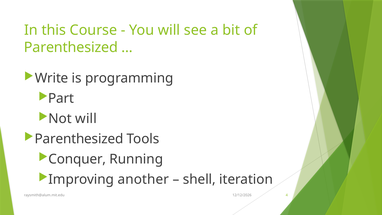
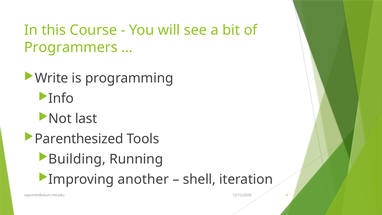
Parenthesized: Parenthesized -> Programmers (71, 47)
Part: Part -> Info (61, 98)
Not will: will -> last (86, 119)
Conquer: Conquer -> Building (77, 159)
